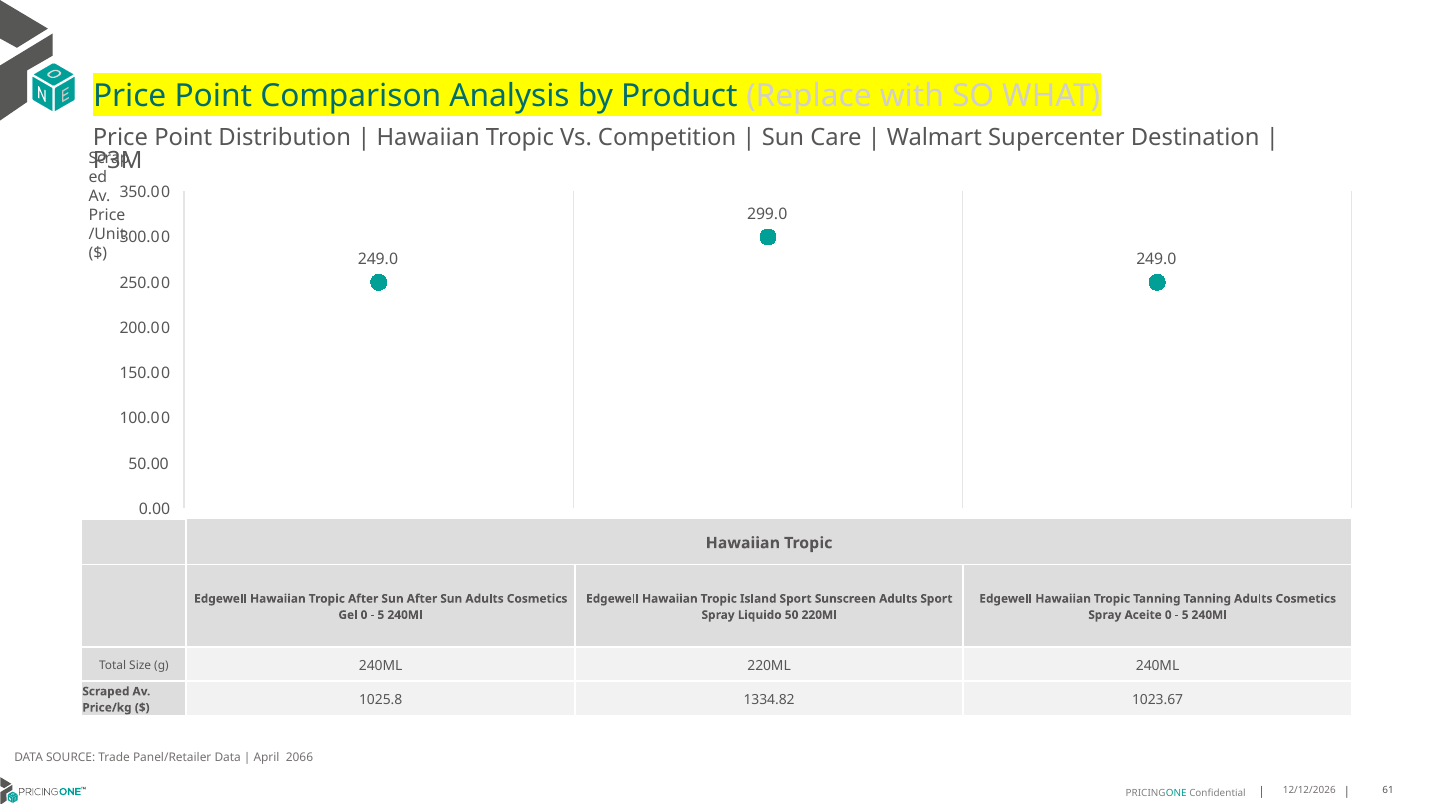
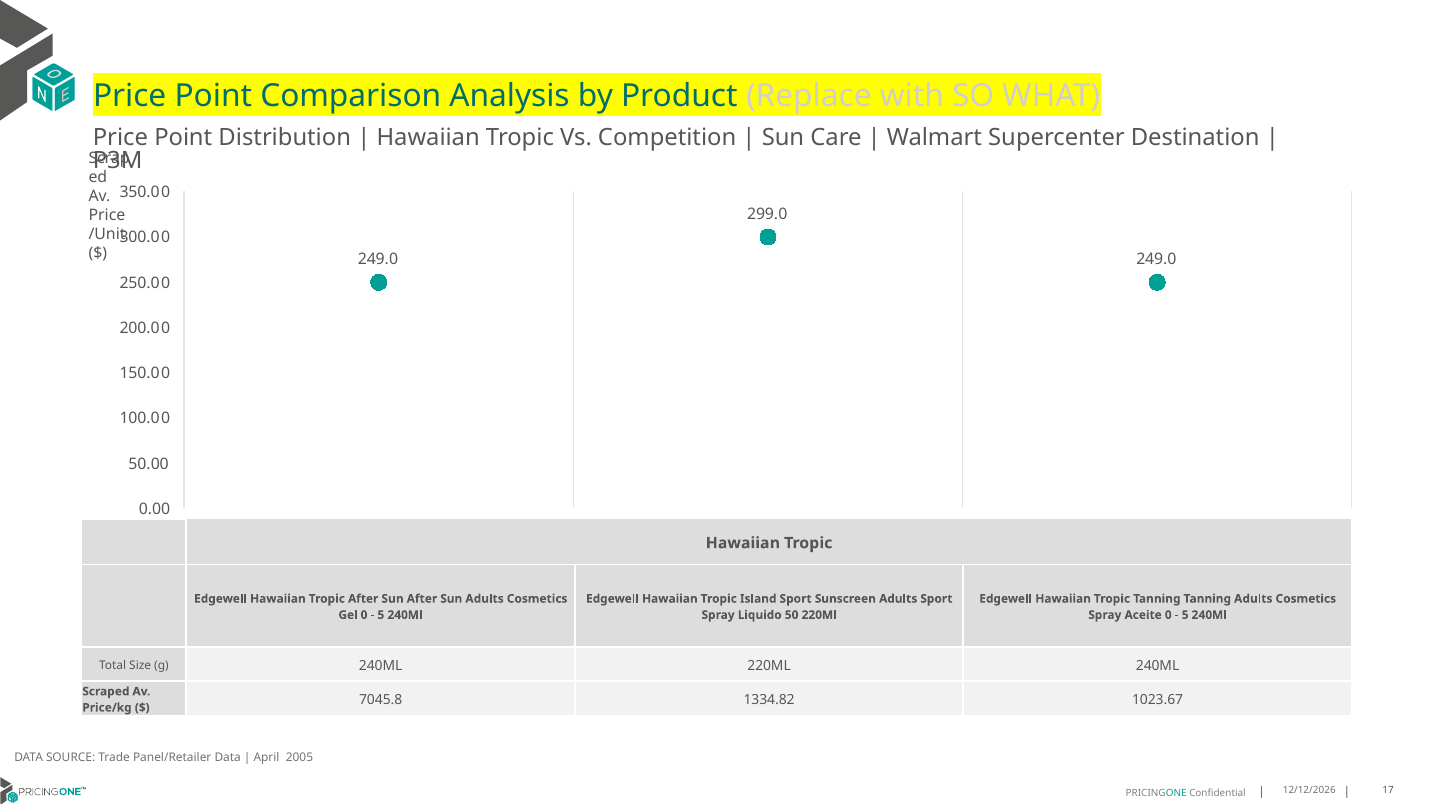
1025.8: 1025.8 -> 7045.8 (381, 700)
2066: 2066 -> 2005 (299, 757)
61: 61 -> 17 (1388, 790)
